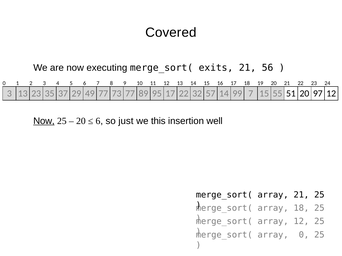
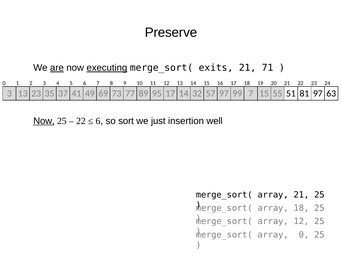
Covered: Covered -> Preserve (171, 33)
are underline: none -> present (57, 68)
executing underline: none -> present (107, 68)
56: 56 -> 71 (268, 68)
29: 29 -> 41 (76, 94)
49 77: 77 -> 69 (103, 94)
17 22: 22 -> 14 (184, 94)
57 14: 14 -> 97 (224, 94)
51 20: 20 -> 81 (304, 94)
97 12: 12 -> 63 (331, 94)
20: 20 -> 22 (81, 121)
just: just -> sort (126, 121)
this: this -> just (158, 121)
